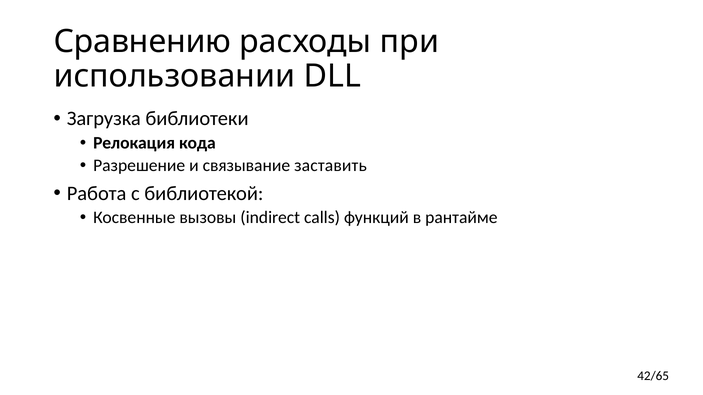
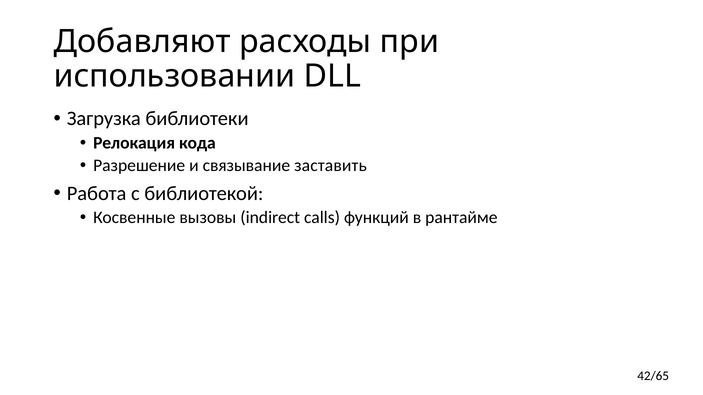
Сравнению: Сравнению -> Добавляют (142, 42)
